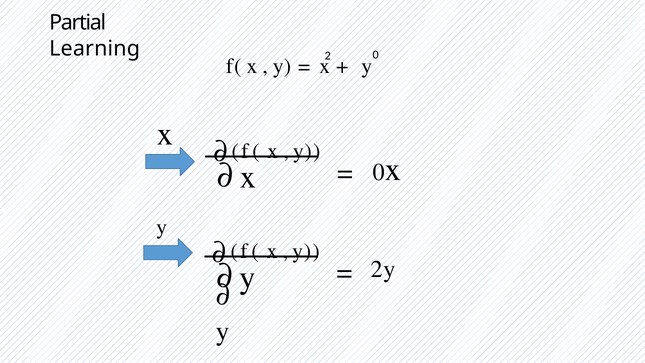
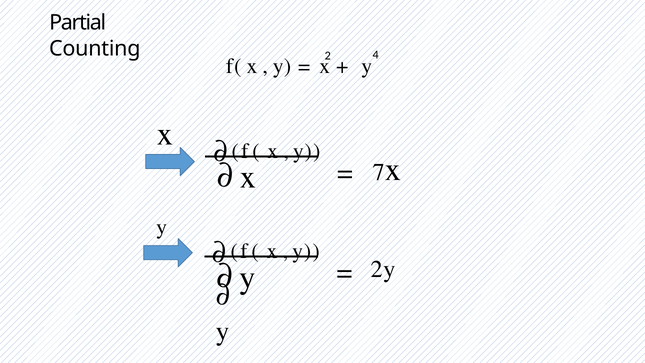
Learning: Learning -> Counting (95, 49)
2 0: 0 -> 4 (376, 55)
0: 0 -> 7 (379, 172)
